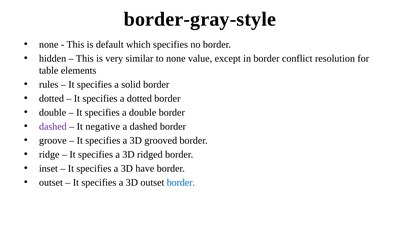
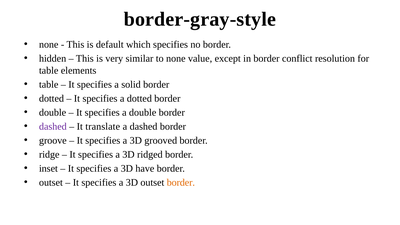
rules: rules -> table (49, 85)
negative: negative -> translate (103, 127)
border colour: blue -> orange (181, 183)
